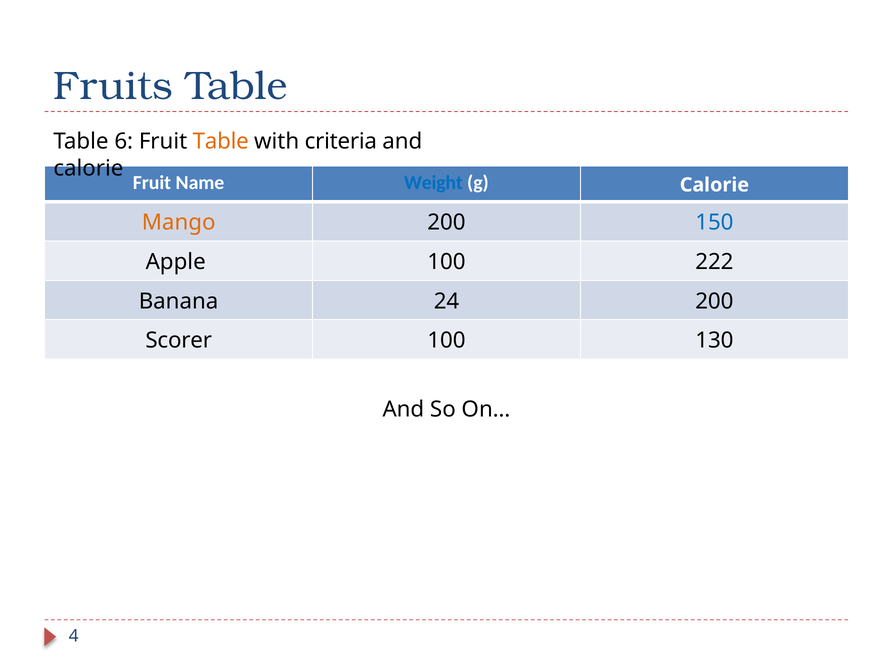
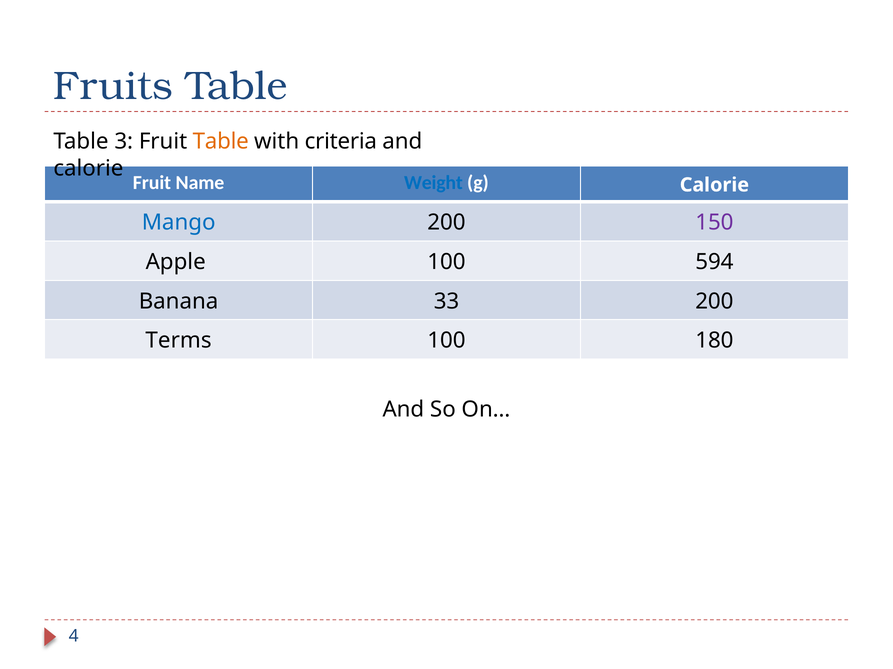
6: 6 -> 3 (124, 142)
Mango colour: orange -> blue (179, 223)
150 colour: blue -> purple (714, 223)
222: 222 -> 594 (714, 262)
24: 24 -> 33 (447, 302)
Scorer: Scorer -> Terms (179, 341)
130: 130 -> 180 (714, 341)
